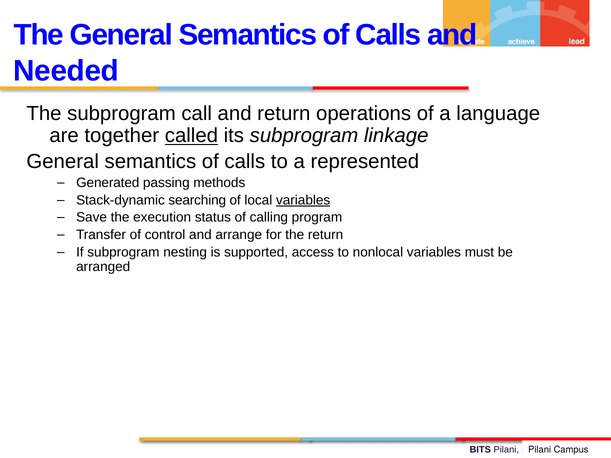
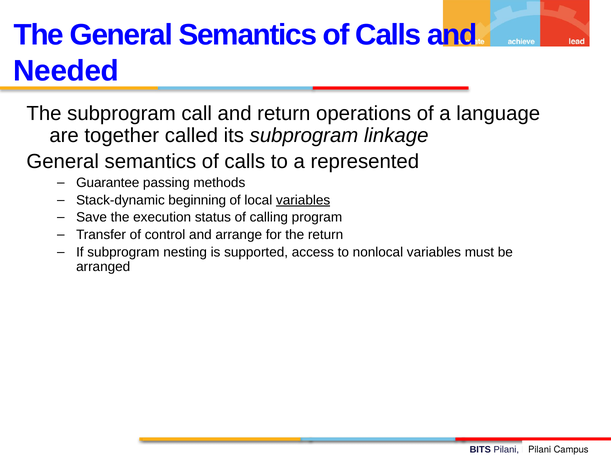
called underline: present -> none (191, 136)
Generated: Generated -> Guarantee (108, 183)
searching: searching -> beginning (197, 200)
